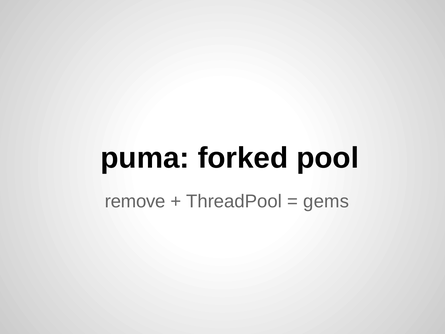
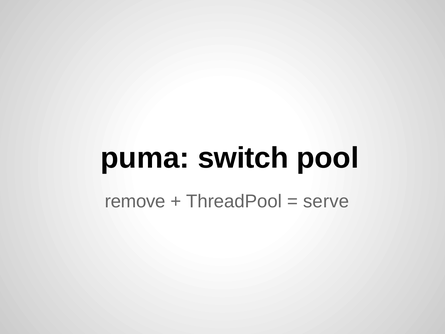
forked: forked -> switch (243, 158)
gems: gems -> serve (326, 201)
